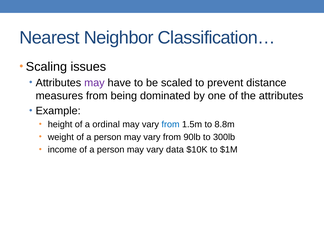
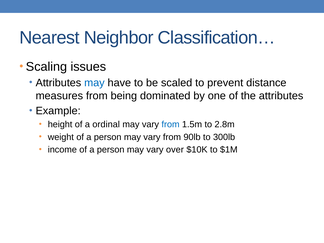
may colour: purple -> blue (94, 83)
8.8m: 8.8m -> 2.8m (225, 124)
data: data -> over (175, 150)
